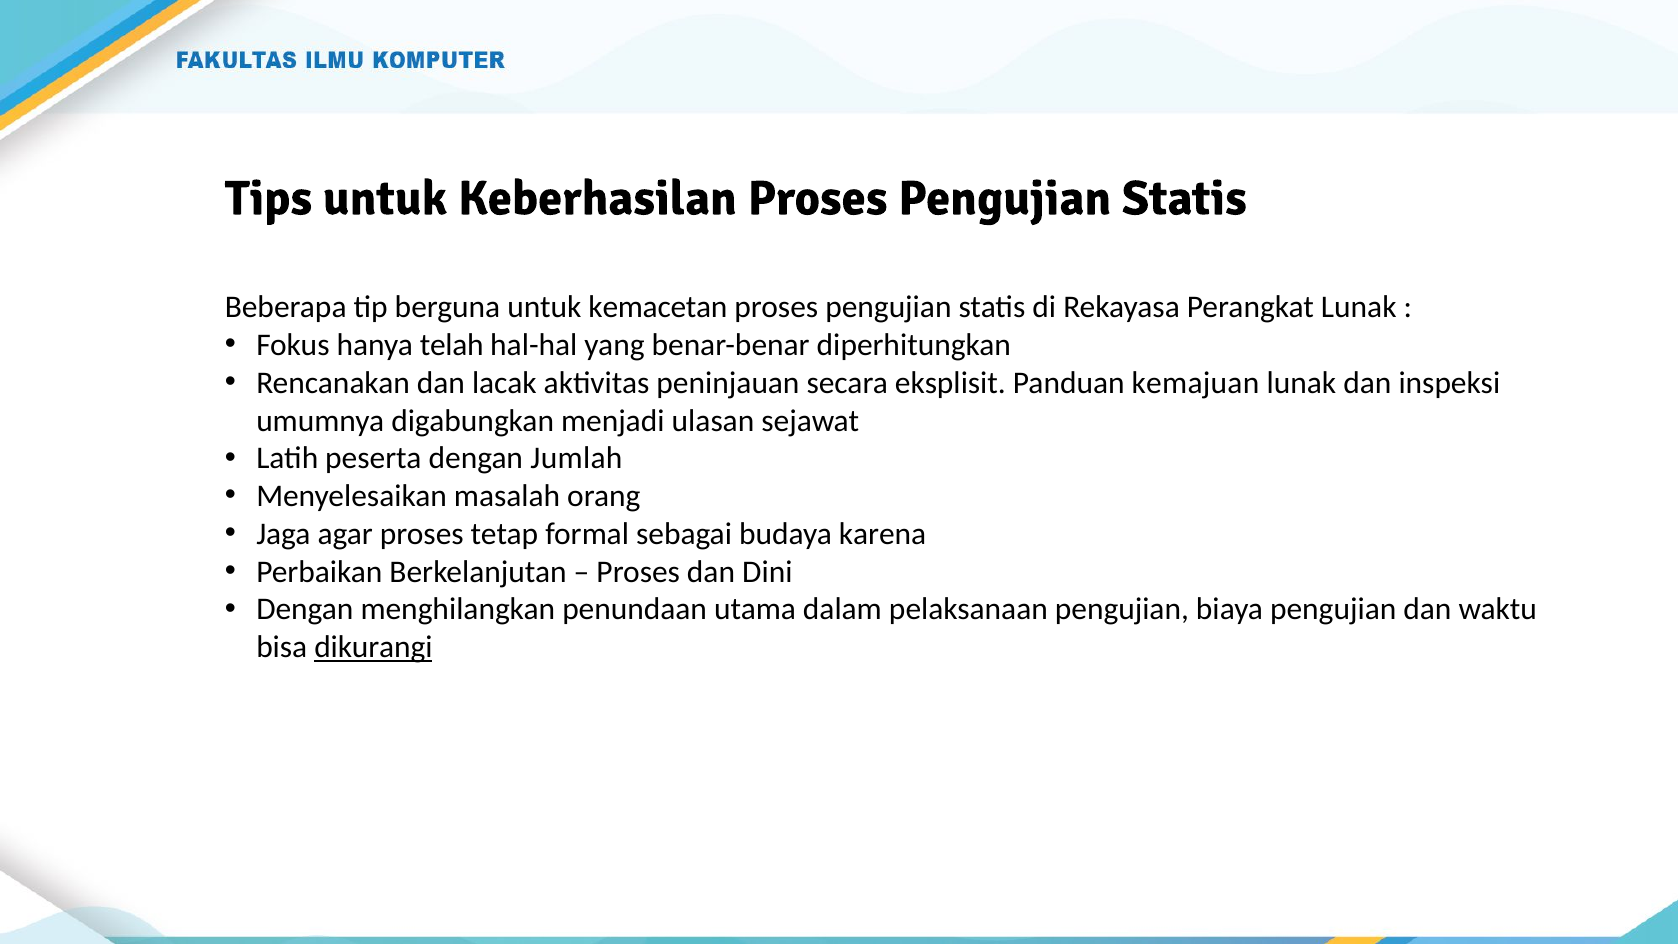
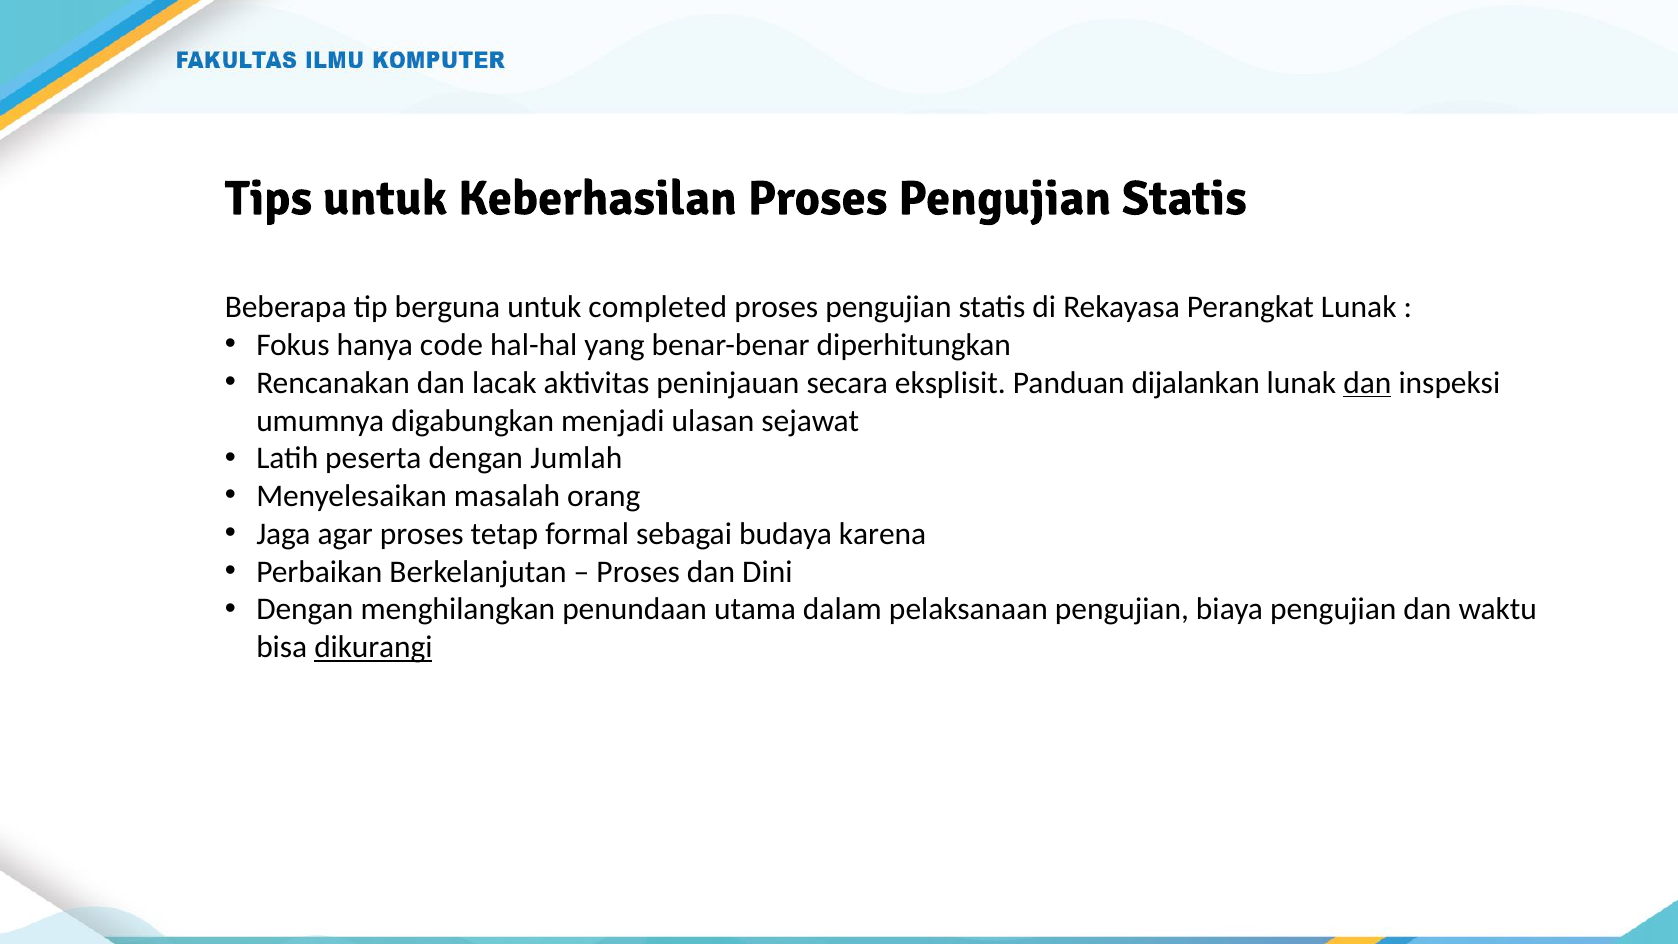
kemacetan: kemacetan -> completed (658, 307)
telah: telah -> code (451, 345)
kemajuan: kemajuan -> dijalankan (1196, 383)
dan underline: none -> present (1367, 383)
